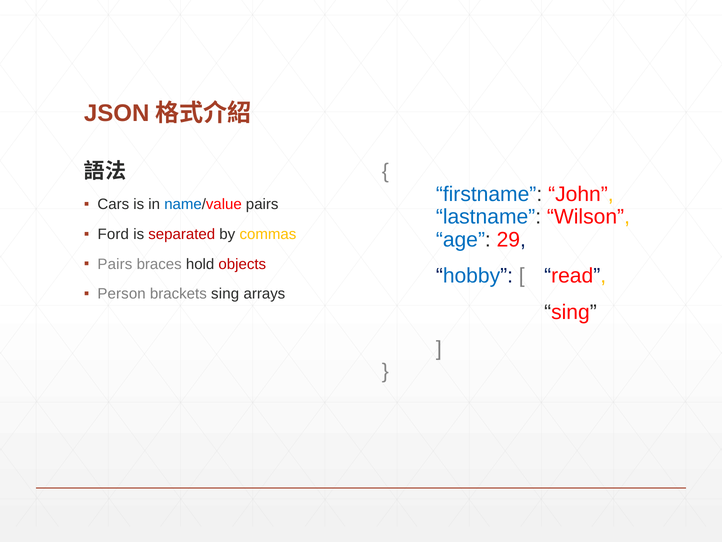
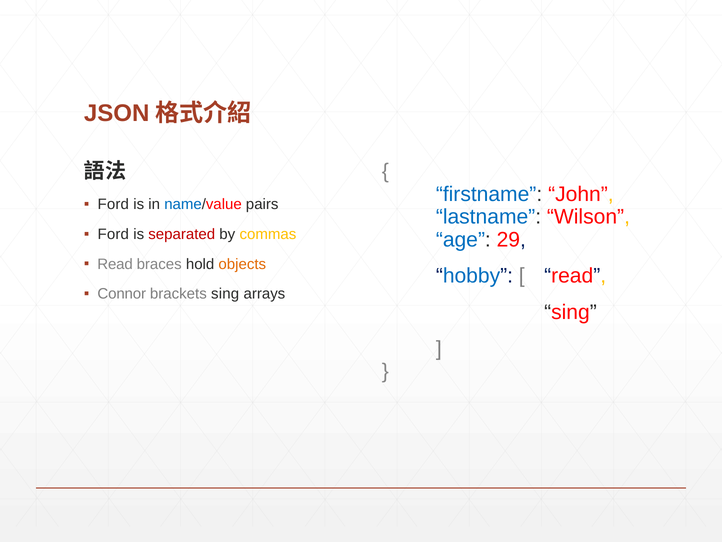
Cars: Cars -> Ford (113, 204)
Pairs: Pairs -> Read (115, 264)
objects colour: red -> orange (242, 264)
Person: Person -> Connor (122, 294)
